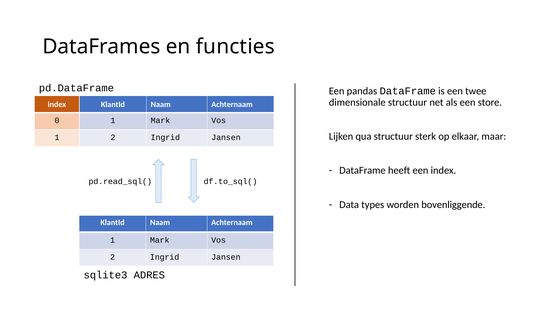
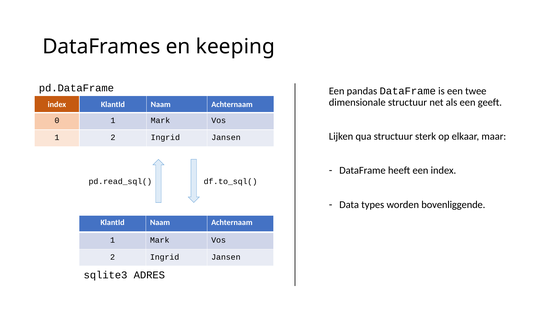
functies: functies -> keeping (235, 47)
store: store -> geeft (490, 102)
